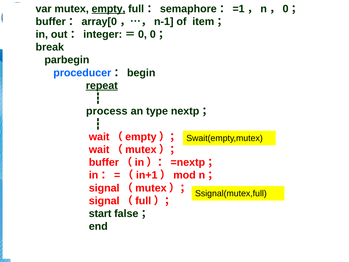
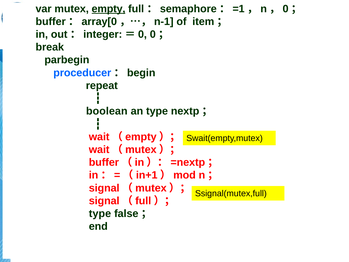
repeat underline: present -> none (102, 86)
process: process -> boolean (107, 111)
start: start -> type (100, 213)
